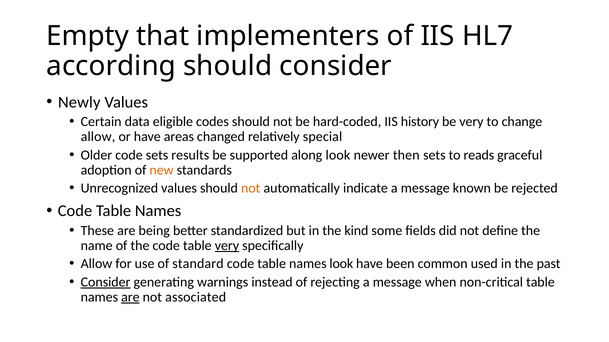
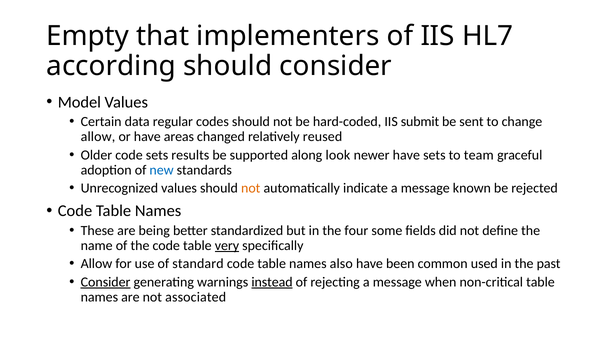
Newly: Newly -> Model (79, 102)
eligible: eligible -> regular (173, 122)
history: history -> submit (420, 122)
be very: very -> sent (471, 122)
special: special -> reused (323, 137)
newer then: then -> have (406, 155)
reads: reads -> team (479, 155)
new colour: orange -> blue (162, 170)
kind: kind -> four (356, 231)
names look: look -> also (341, 264)
instead underline: none -> present (272, 282)
are underline: present -> none (130, 297)
